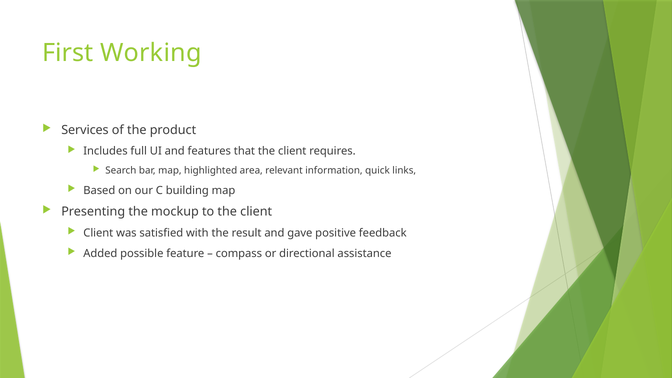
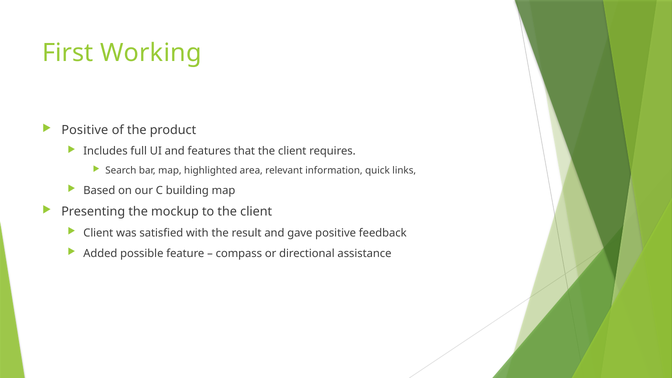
Services: Services -> Positive (85, 130)
